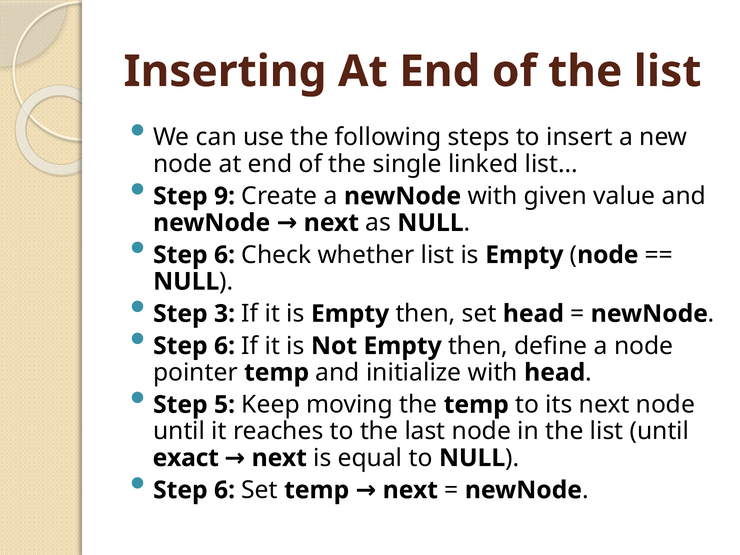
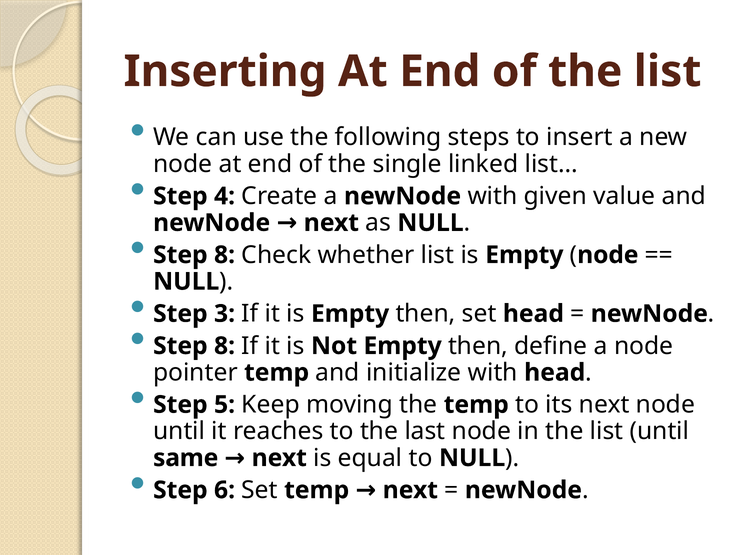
9: 9 -> 4 (225, 196)
6: 6 -> 8 (225, 255)
6: 6 -> 8 (225, 346)
exact: exact -> same (186, 458)
